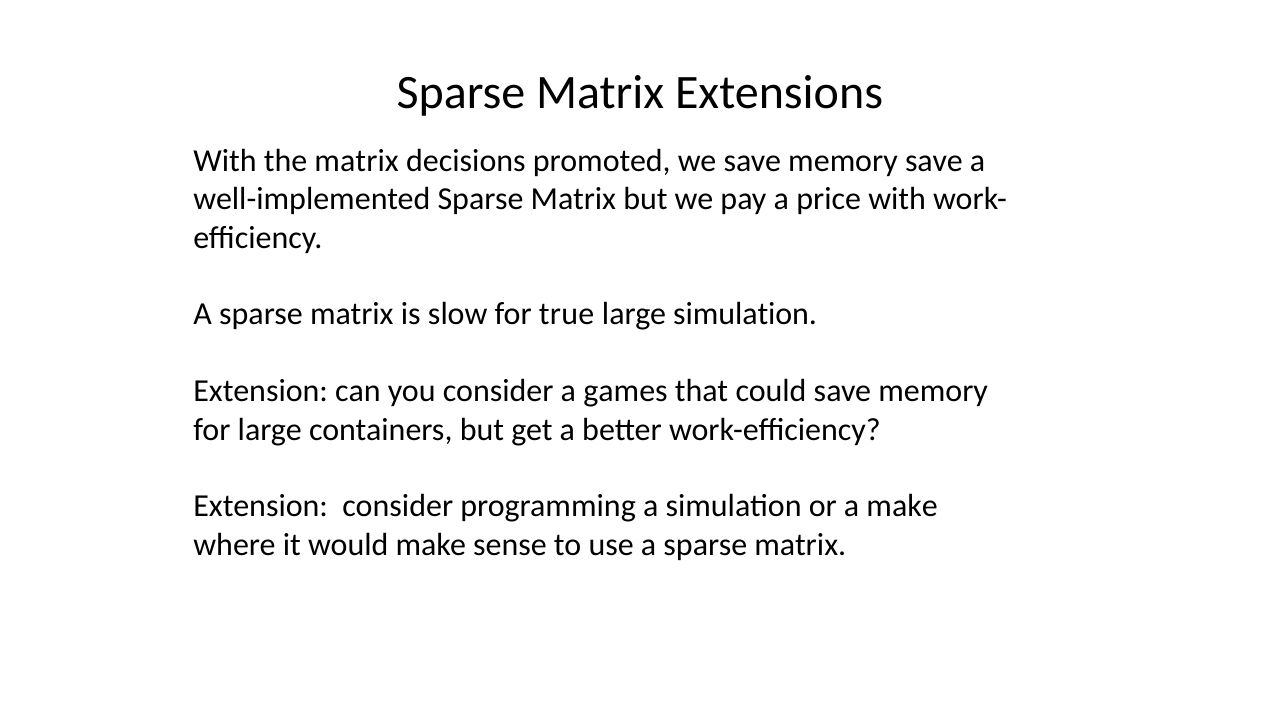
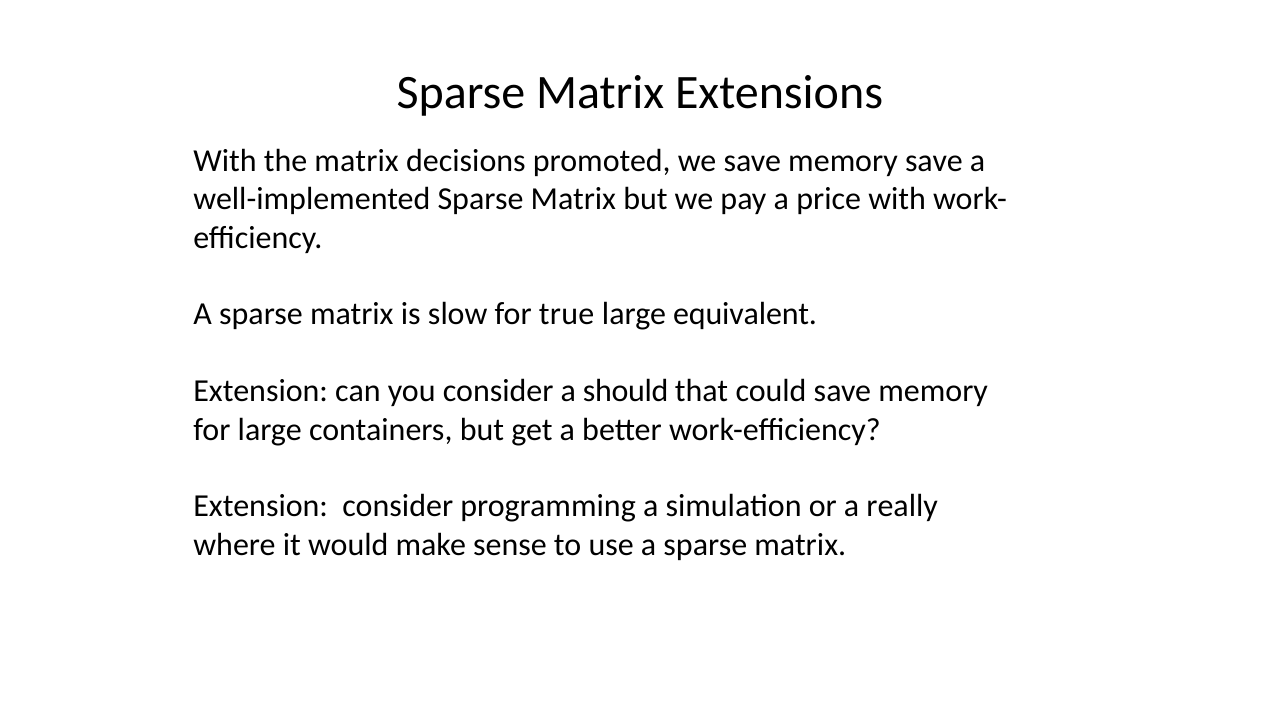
large simulation: simulation -> equivalent (745, 314)
games: games -> should (626, 391)
a make: make -> really (902, 506)
